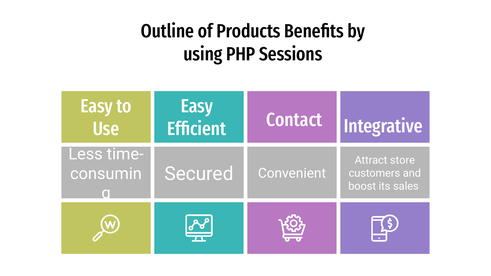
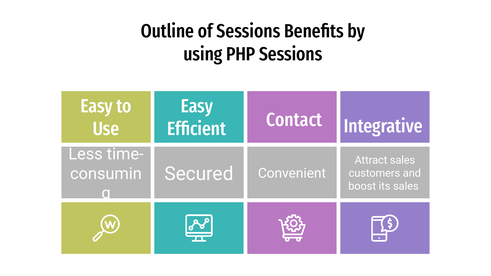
of Products: Products -> Sessions (248, 31)
Attract store: store -> sales (403, 160)
